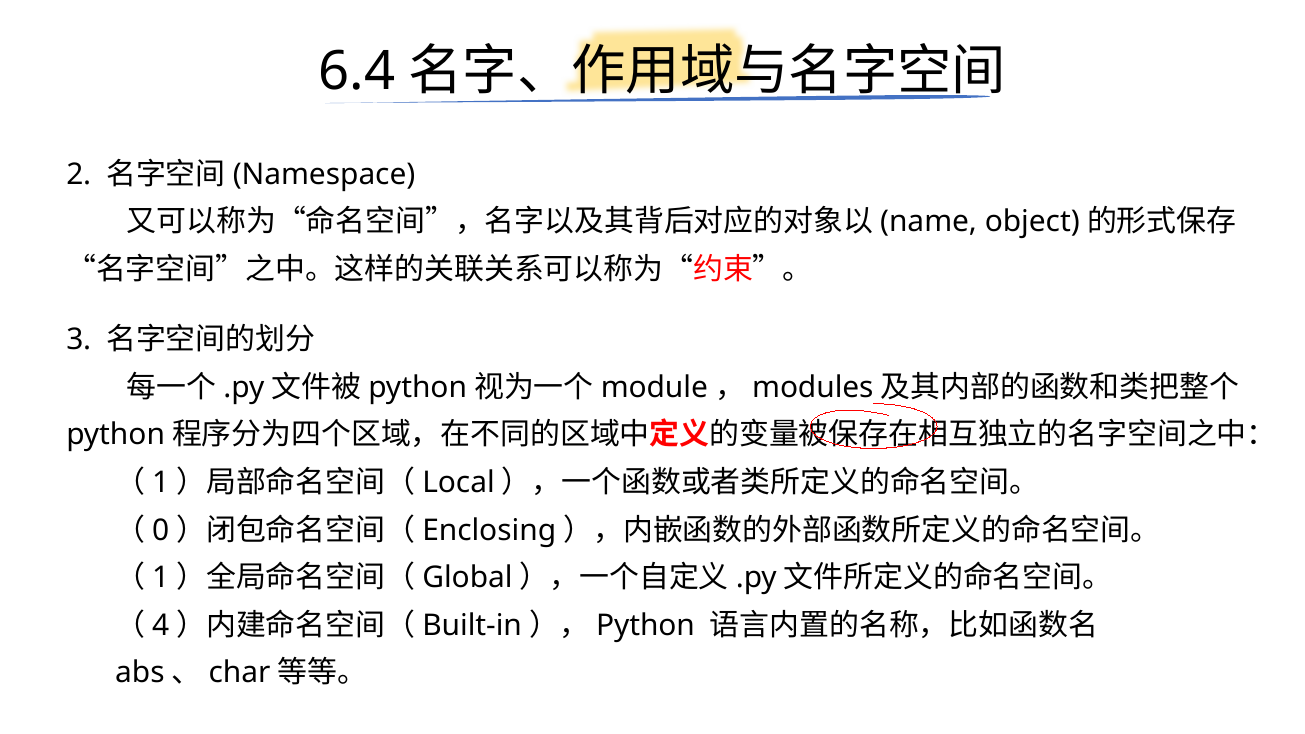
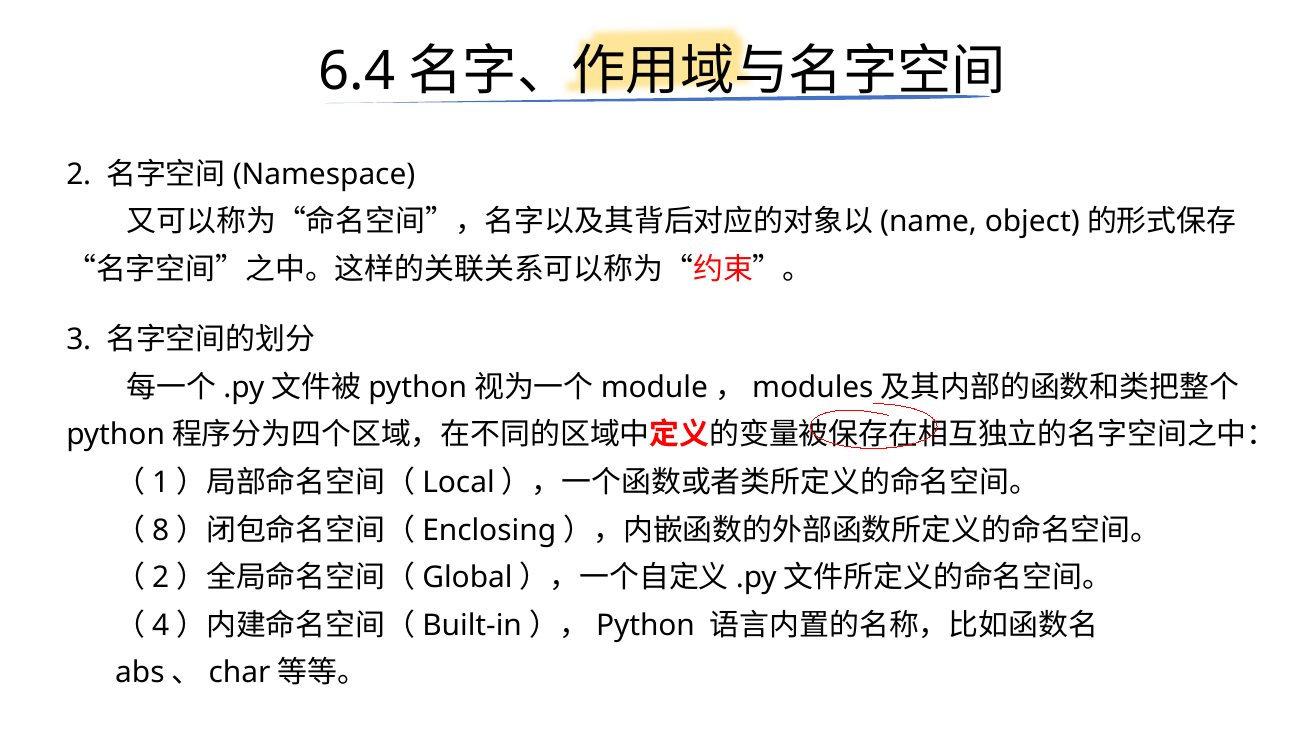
0: 0 -> 8 (161, 530)
1: 1 -> 2 (161, 578)
